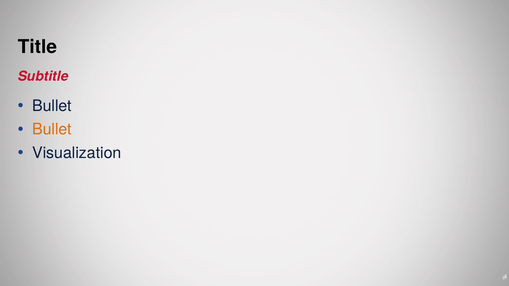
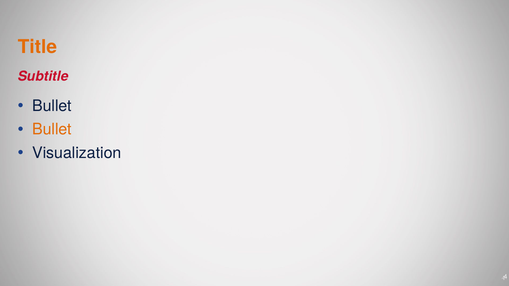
Title colour: black -> orange (37, 47)
